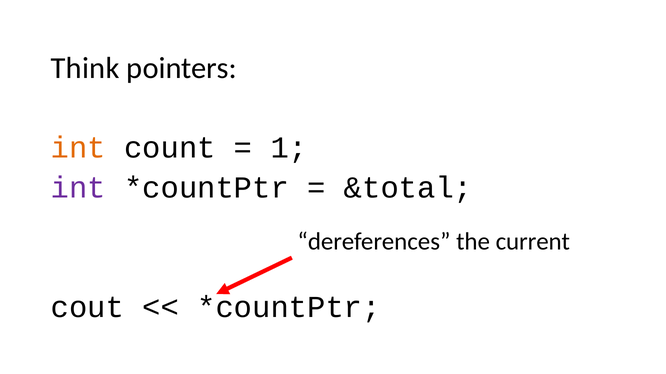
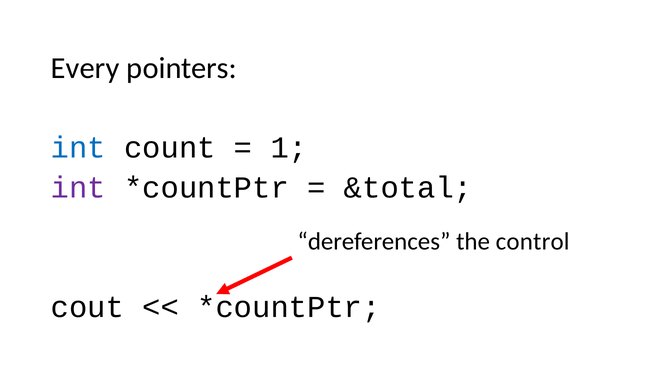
Think: Think -> Every (85, 68)
int colour: orange -> blue (78, 148)
current: current -> control (533, 242)
